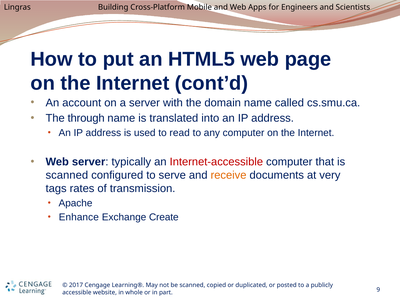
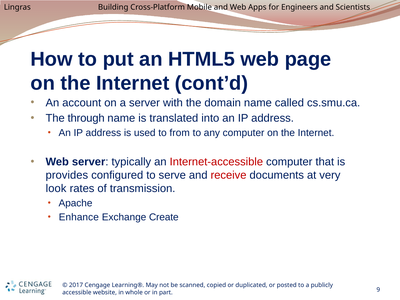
read: read -> from (180, 133)
scanned: scanned -> provides (67, 175)
receive colour: orange -> red (229, 175)
tags: tags -> look (56, 189)
